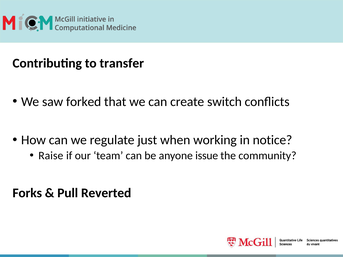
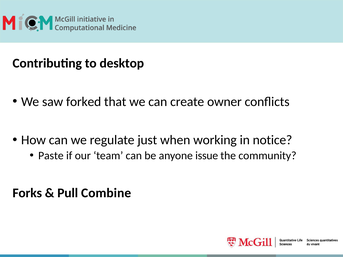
transfer: transfer -> desktop (122, 63)
switch: switch -> owner (224, 102)
Raise: Raise -> Paste (51, 156)
Reverted: Reverted -> Combine (106, 193)
